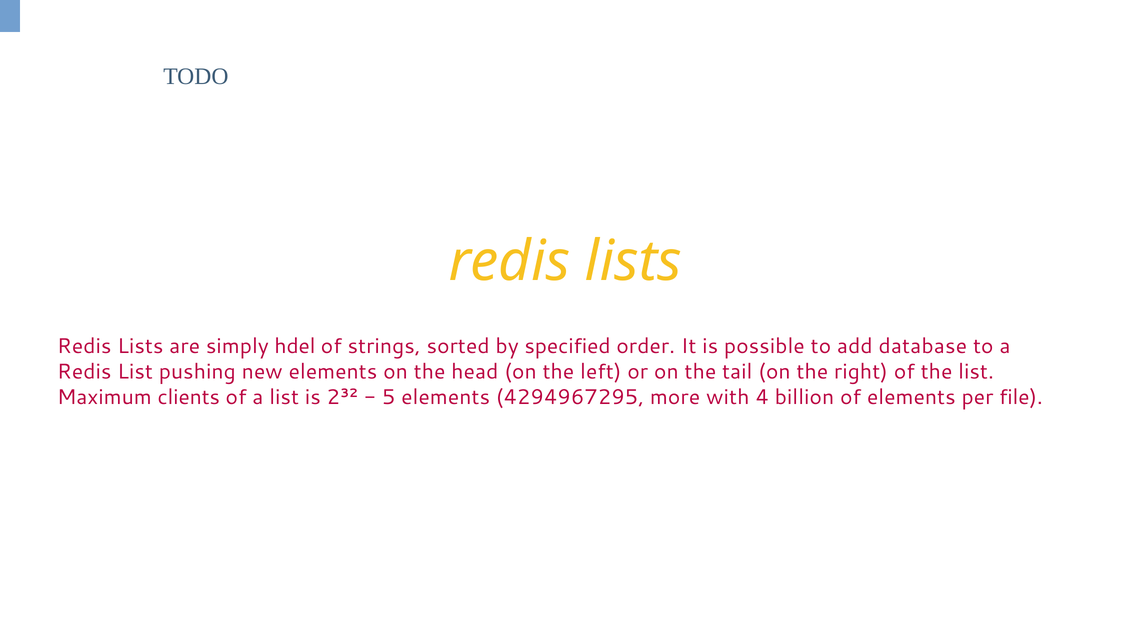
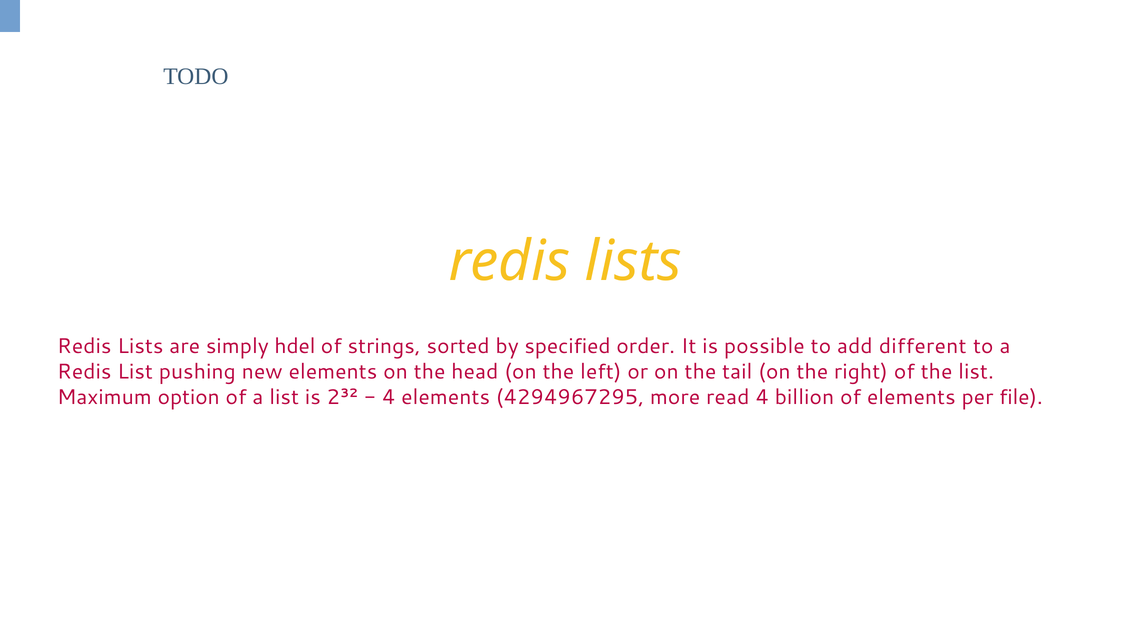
database: database -> different (923, 347)
clients: clients -> option (189, 398)
5: 5 -> 4 (389, 398)
with: with -> read (728, 398)
